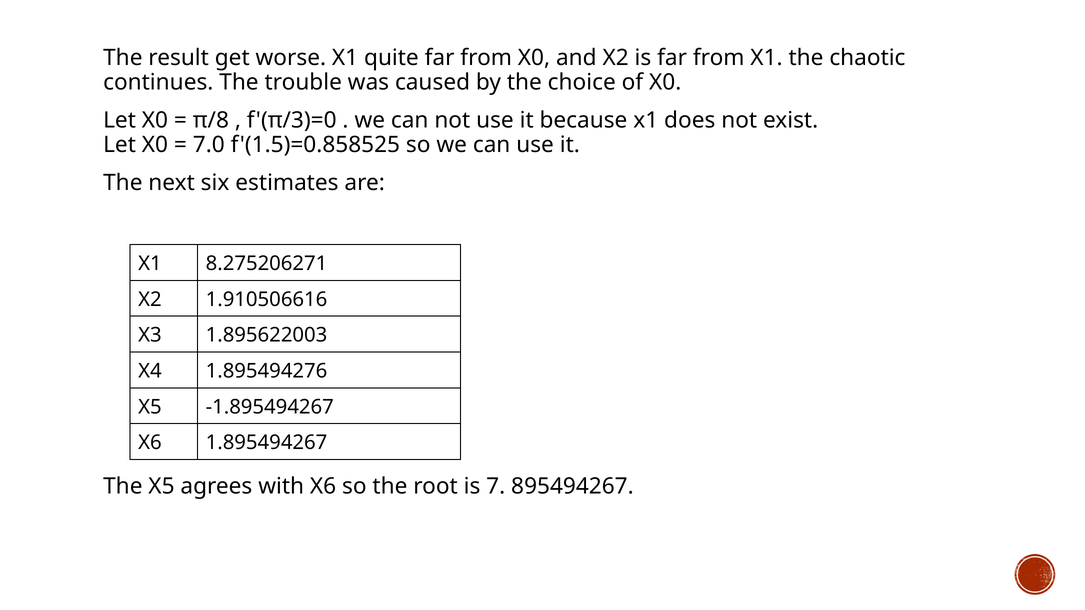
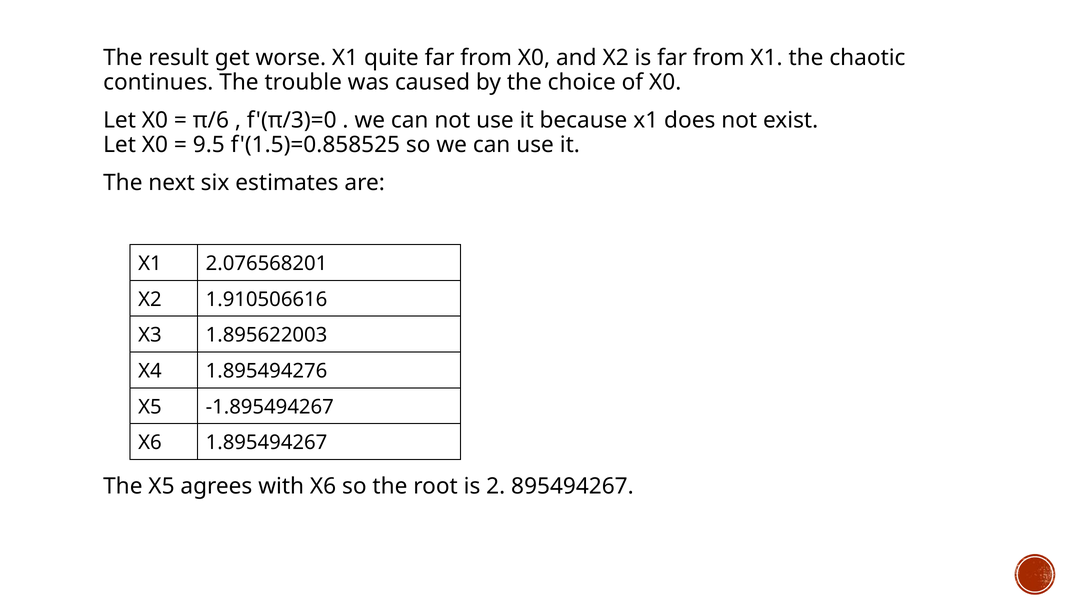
π/8: π/8 -> π/6 (211, 120)
7.0: 7.0 -> 9.5 (209, 145)
8.275206271: 8.275206271 -> 2.076568201 (267, 264)
7: 7 -> 2 (496, 486)
